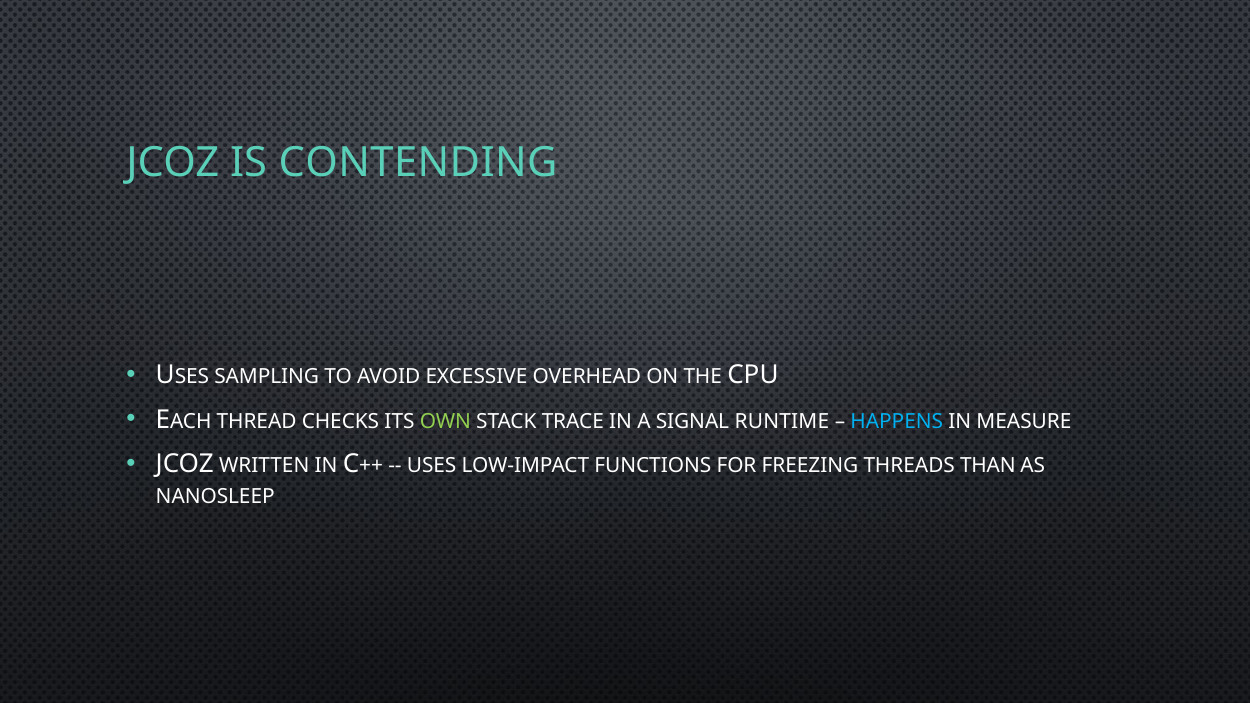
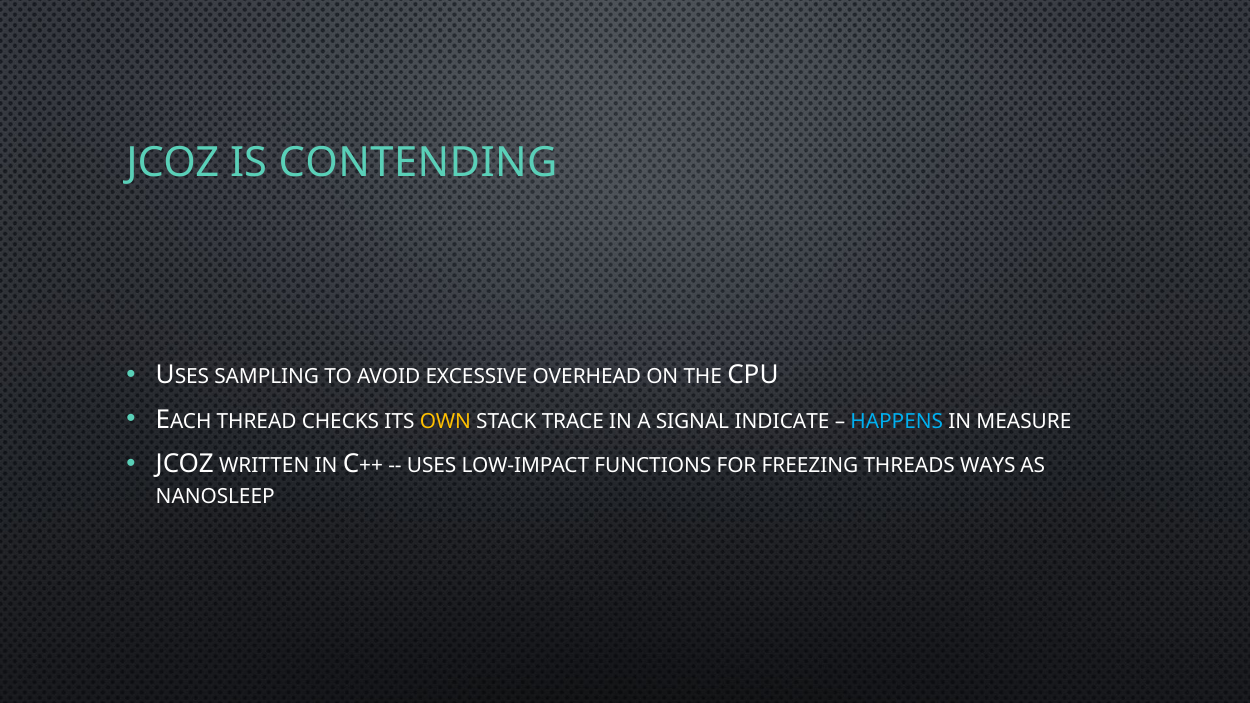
OWN colour: light green -> yellow (445, 421)
RUNTIME: RUNTIME -> INDICATE (782, 421)
THAN: THAN -> WAYS (988, 466)
